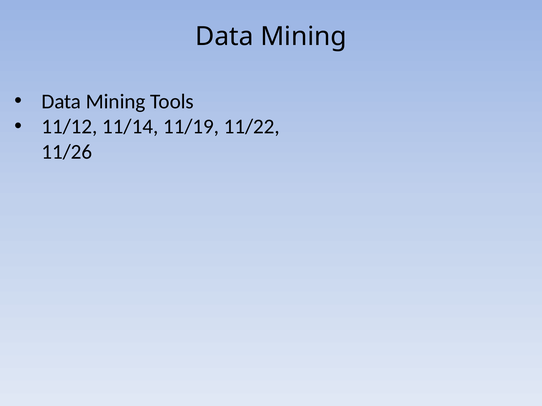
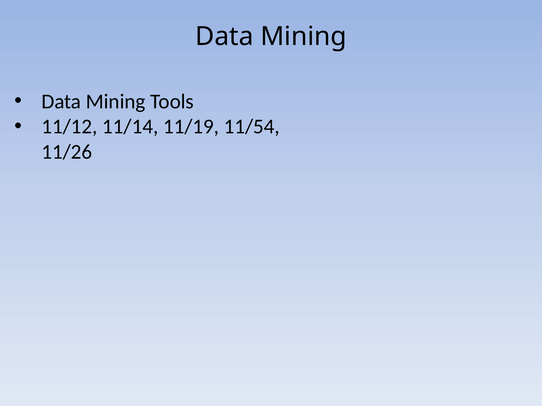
11/22: 11/22 -> 11/54 (252, 127)
